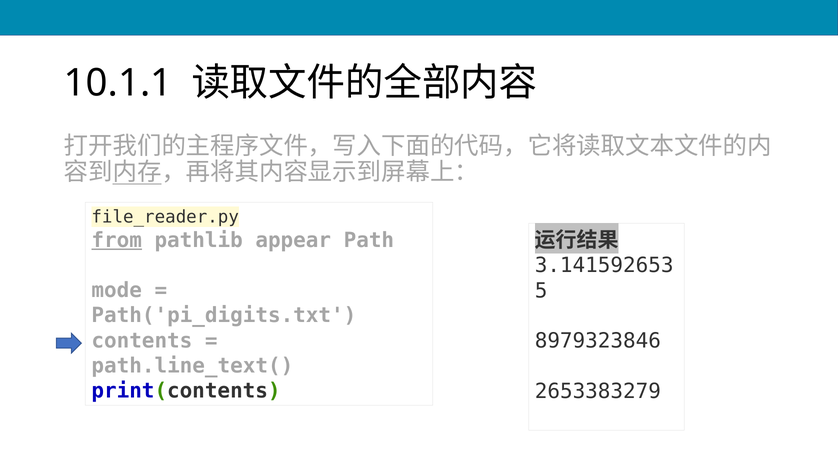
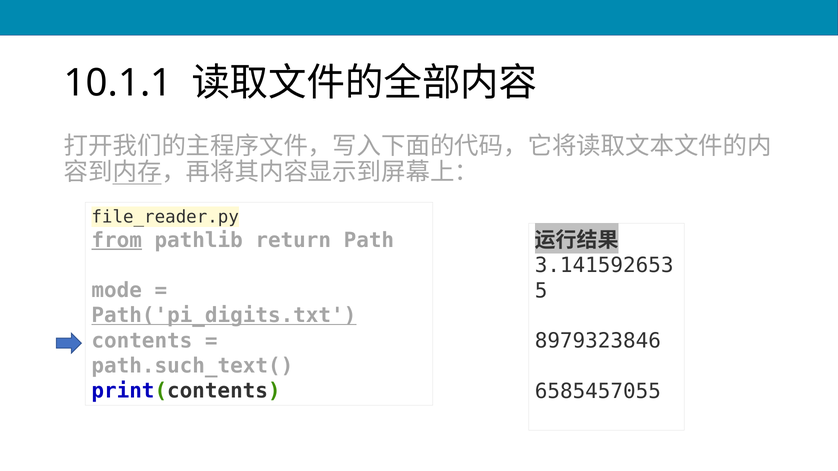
appear: appear -> return (293, 240)
Path('pi_digits.txt underline: none -> present (224, 316)
path.line_text(: path.line_text( -> path.such_text( (192, 366)
2653383279: 2653383279 -> 6585457055 (598, 391)
